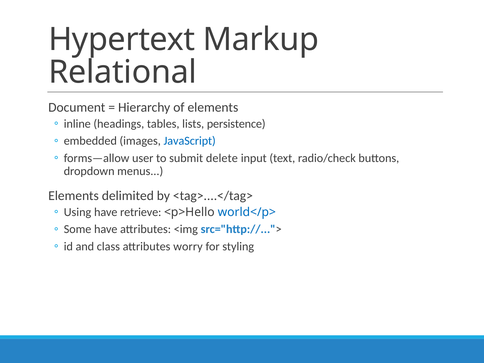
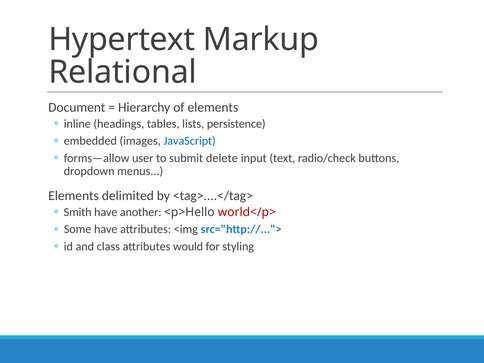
Using: Using -> Smith (78, 212)
retrieve: retrieve -> another (141, 212)
world</p> colour: blue -> red (247, 212)
worry: worry -> would (188, 246)
